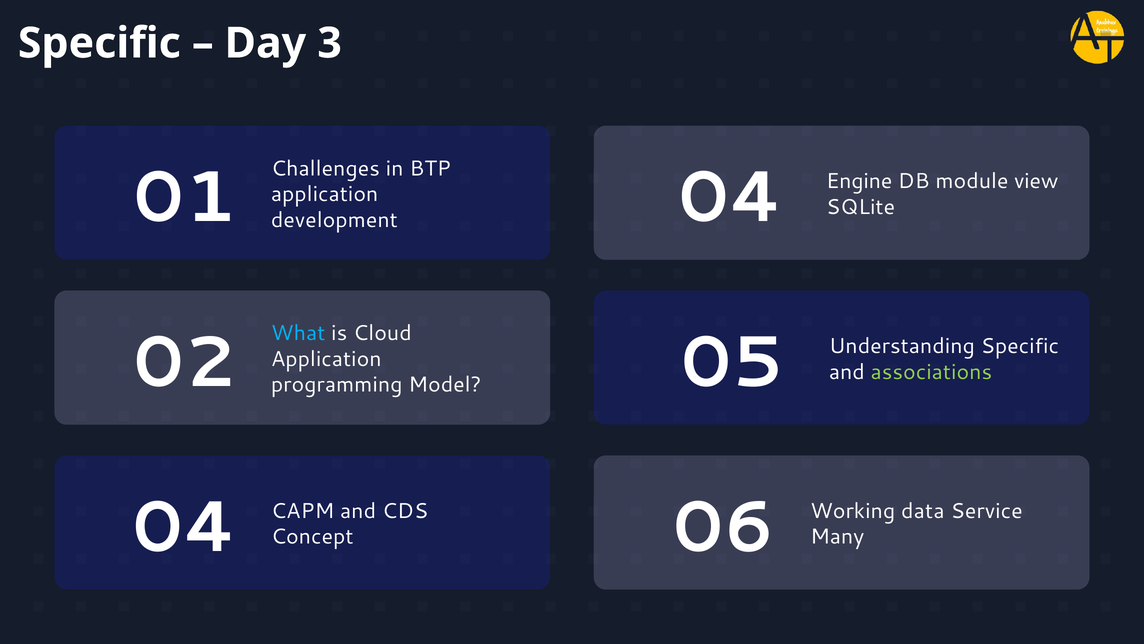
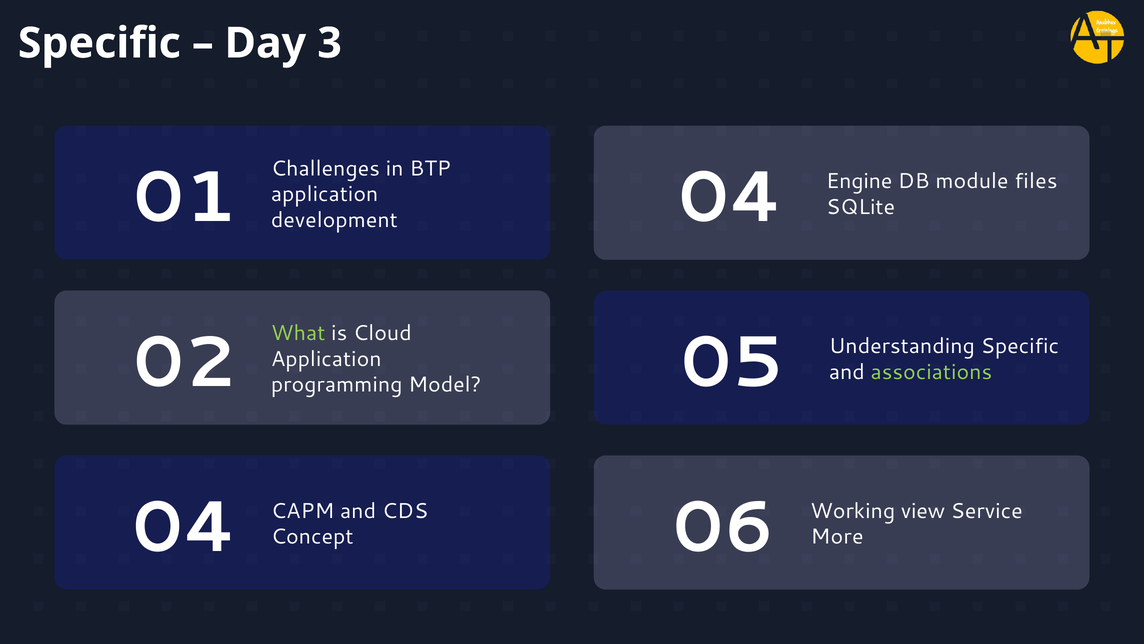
view: view -> files (1036, 181)
What colour: light blue -> light green (298, 333)
data: data -> view (923, 511)
Many: Many -> More (837, 537)
